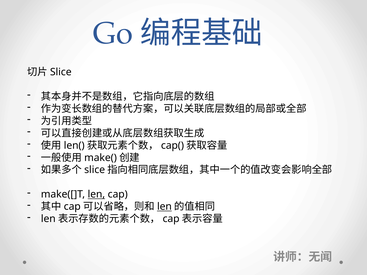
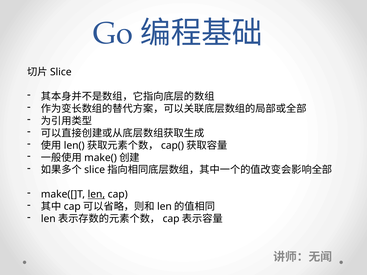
len underline: present -> none (164, 207)
